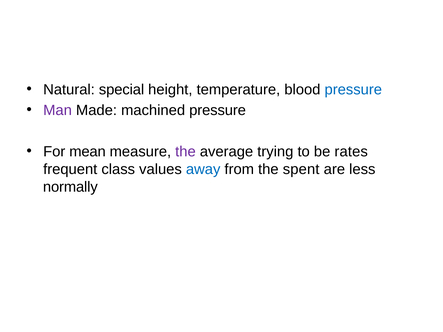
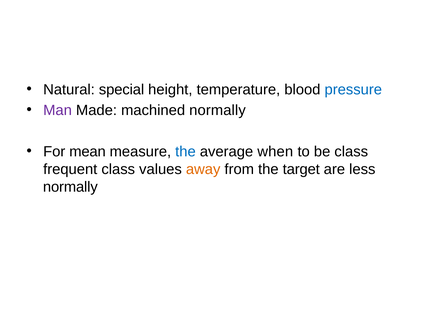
machined pressure: pressure -> normally (217, 110)
the colour: purple -> blue (185, 152)
trying: trying -> when (275, 152)
be rates: rates -> class (351, 152)
away colour: blue -> orange (203, 169)
spent: spent -> target (301, 169)
